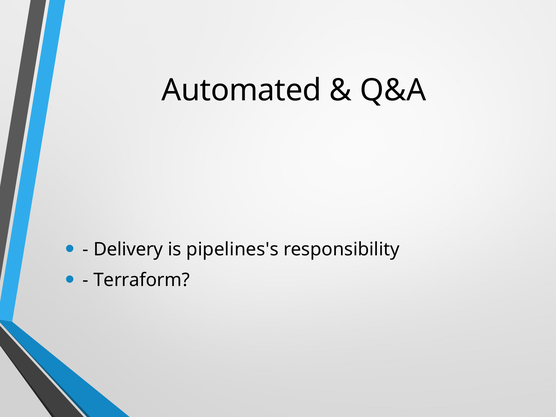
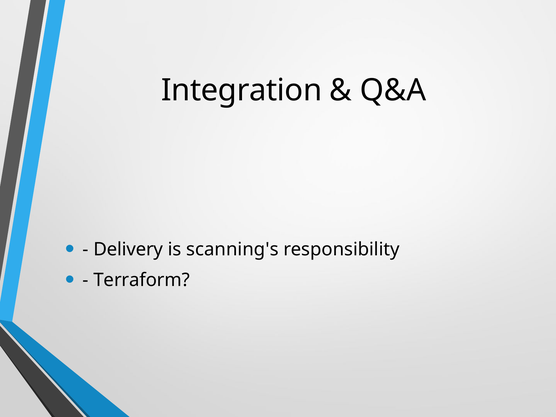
Automated: Automated -> Integration (242, 90)
pipelines's: pipelines's -> scanning's (232, 249)
